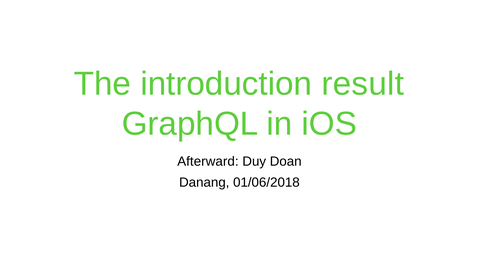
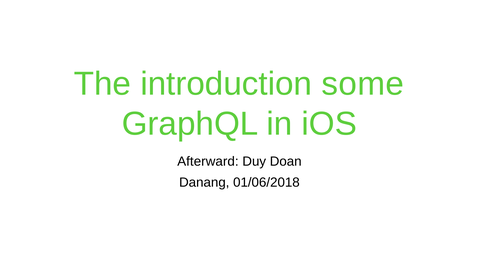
result: result -> some (363, 84)
